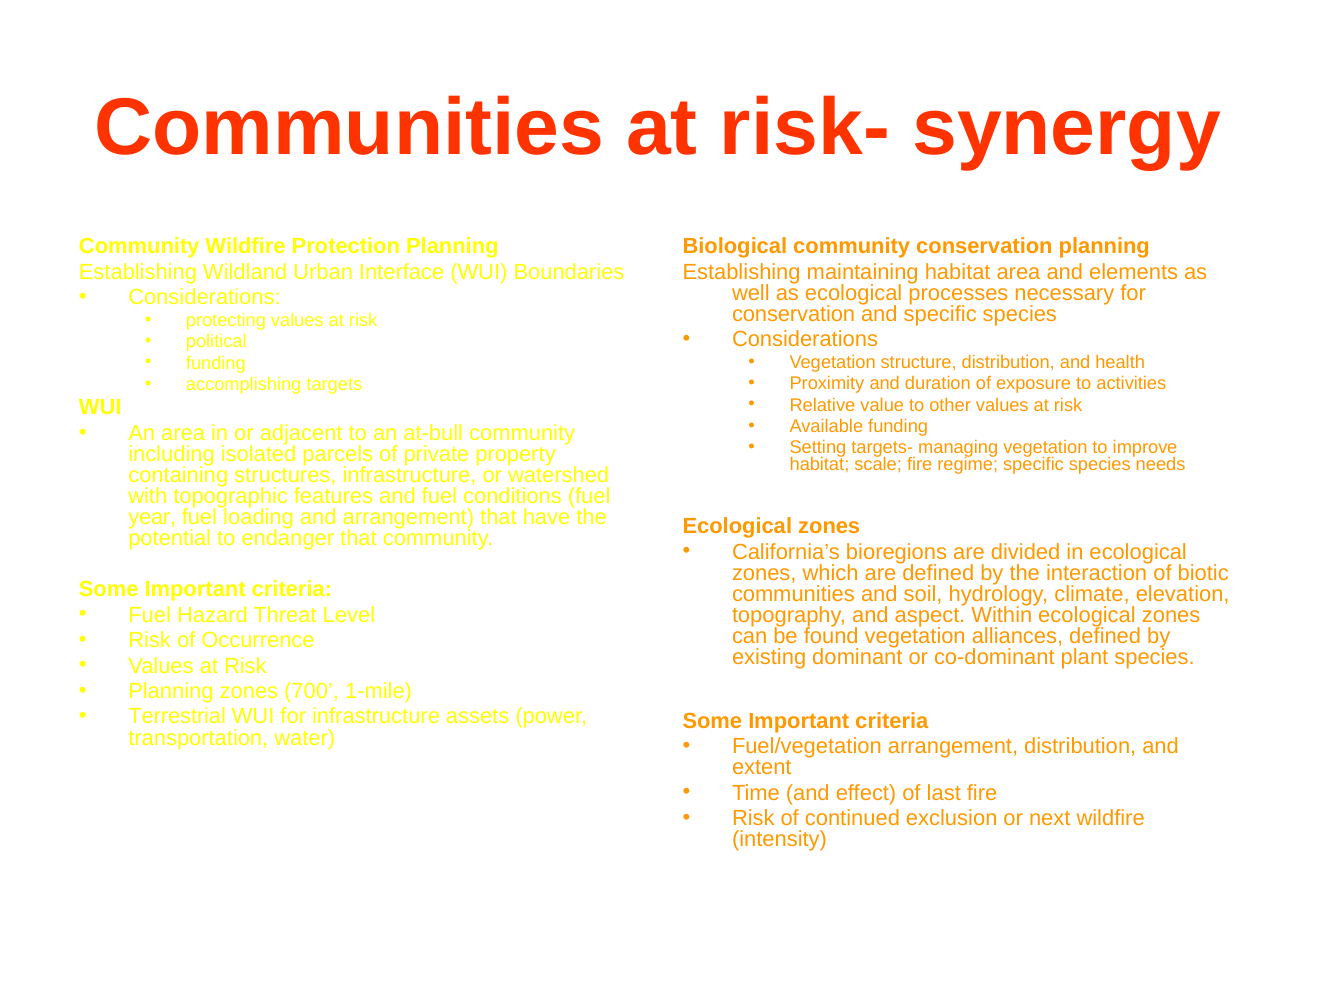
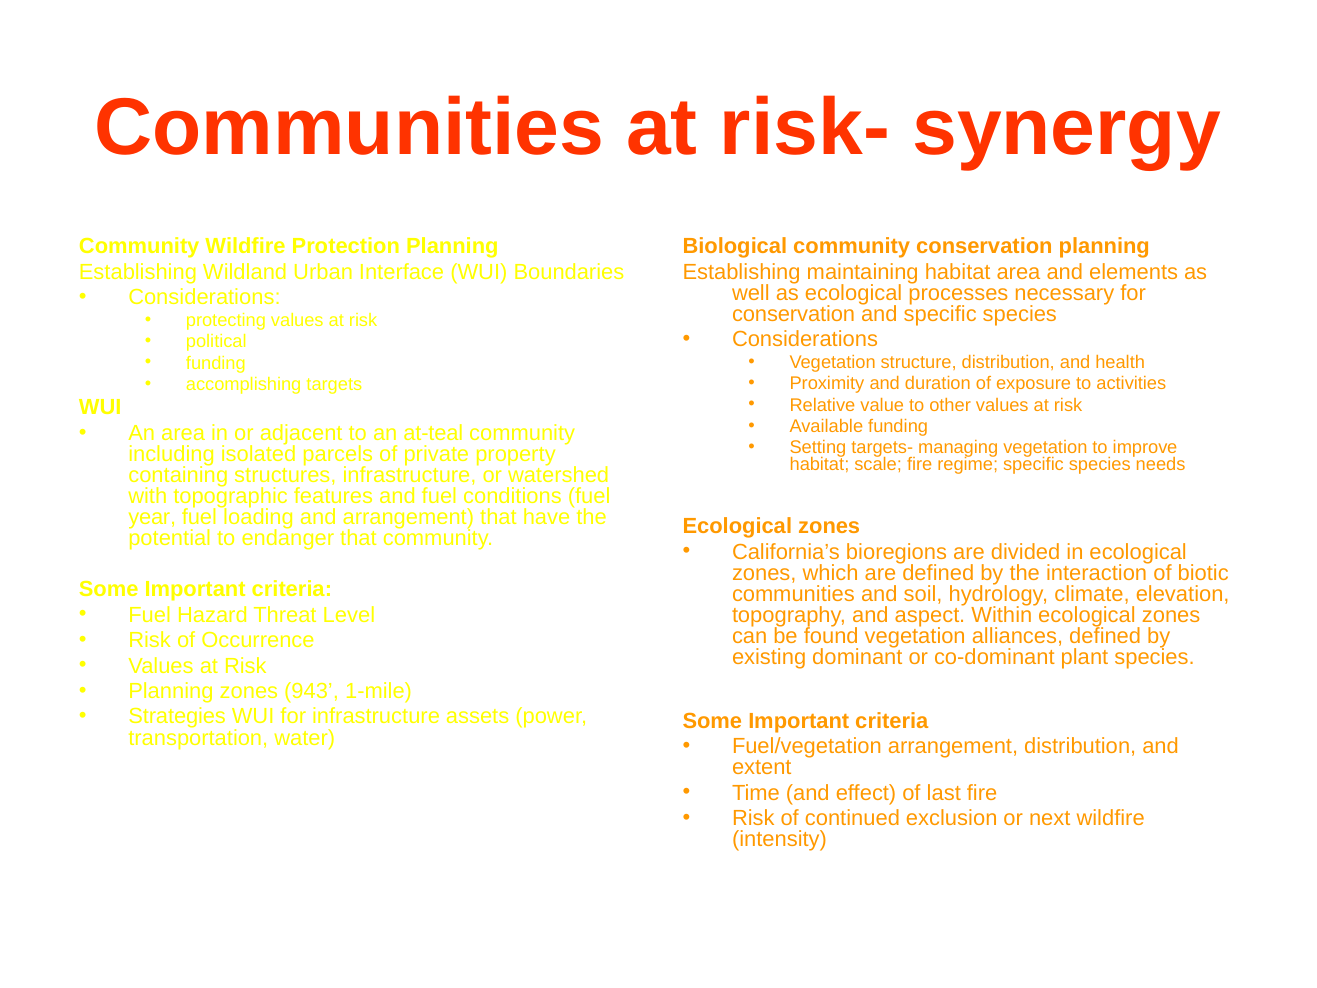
at-bull: at-bull -> at-teal (433, 433)
700: 700 -> 943 (312, 691)
Terrestrial: Terrestrial -> Strategies (177, 717)
